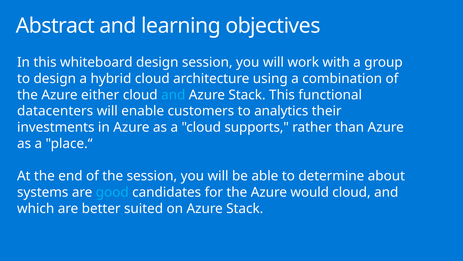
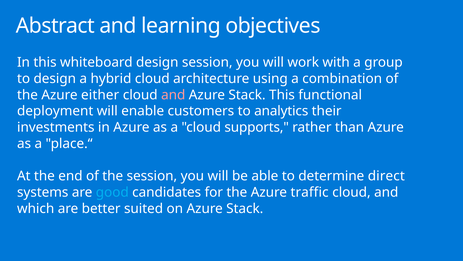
and colour: light blue -> pink (173, 95)
datacenters: datacenters -> deployment (55, 111)
about: about -> direct (386, 176)
would: would -> traffic (310, 192)
